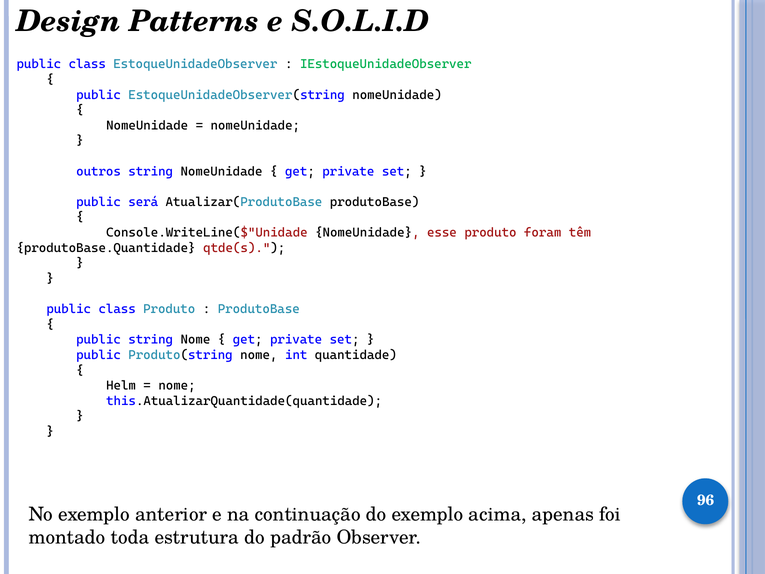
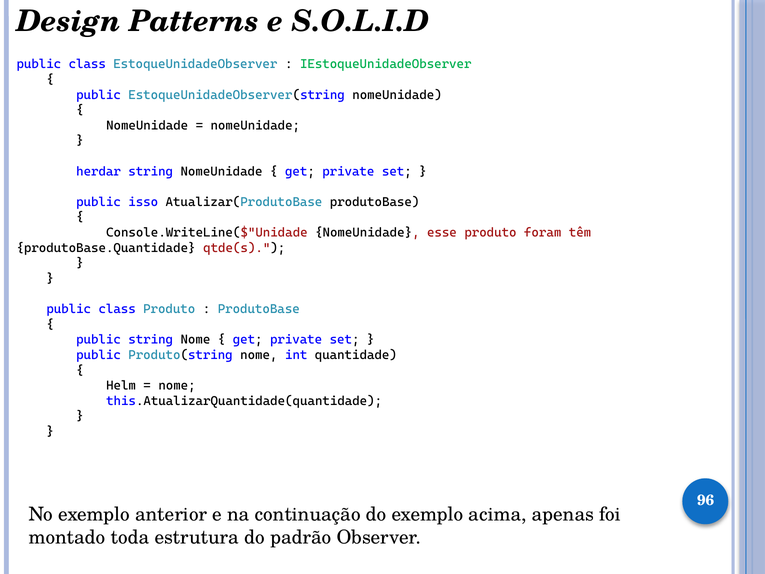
outros: outros -> herdar (99, 171)
será: será -> isso (143, 202)
